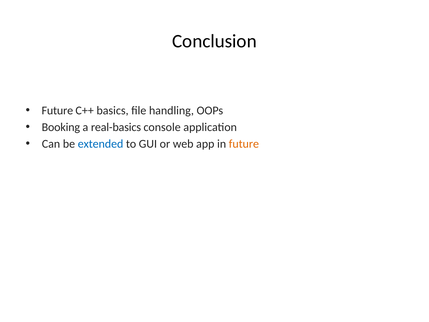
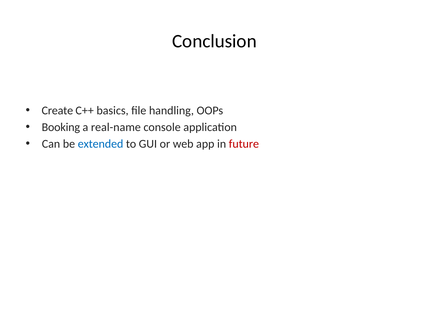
Future: Future -> Create (57, 110)
real-basics: real-basics -> real-name (116, 127)
future colour: orange -> red (244, 144)
